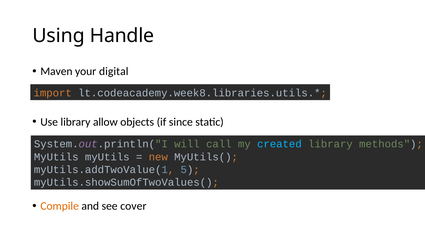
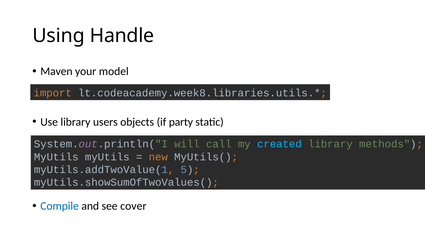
digital: digital -> model (114, 71)
allow: allow -> users (105, 122)
since: since -> party (181, 122)
Compile colour: orange -> blue (60, 206)
